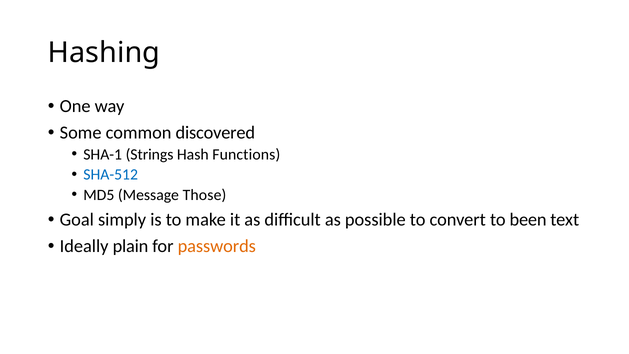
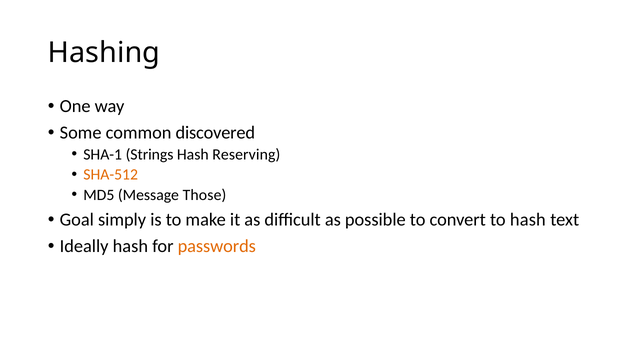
Functions: Functions -> Reserving (246, 154)
SHA-512 colour: blue -> orange (111, 175)
to been: been -> hash (528, 220)
Ideally plain: plain -> hash (130, 246)
